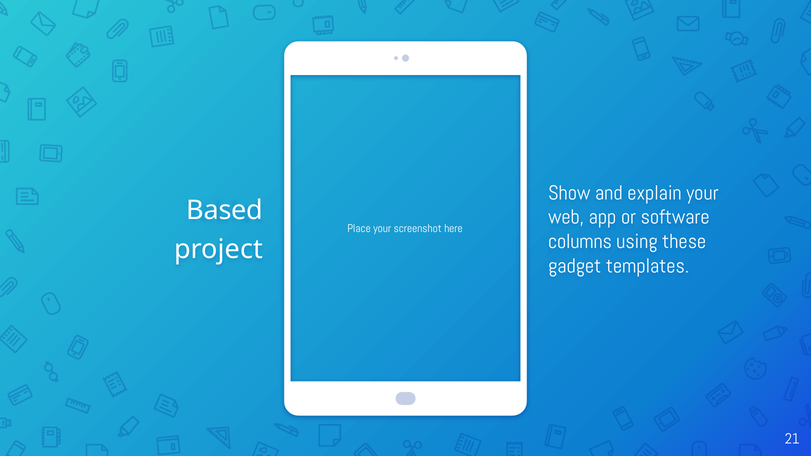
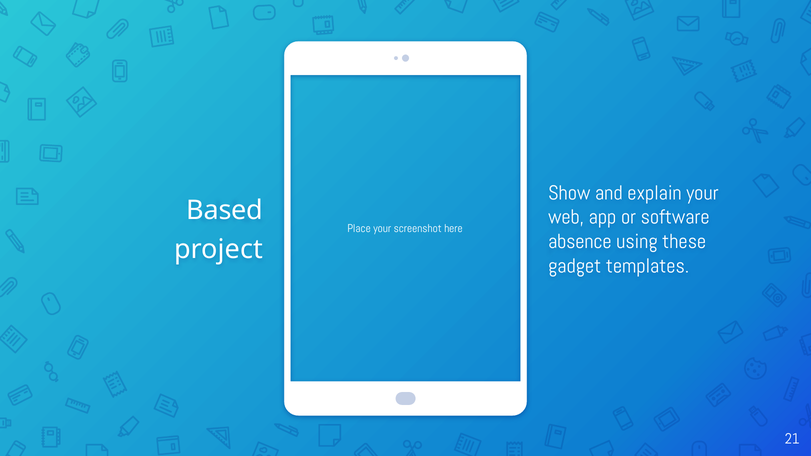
columns: columns -> absence (580, 242)
